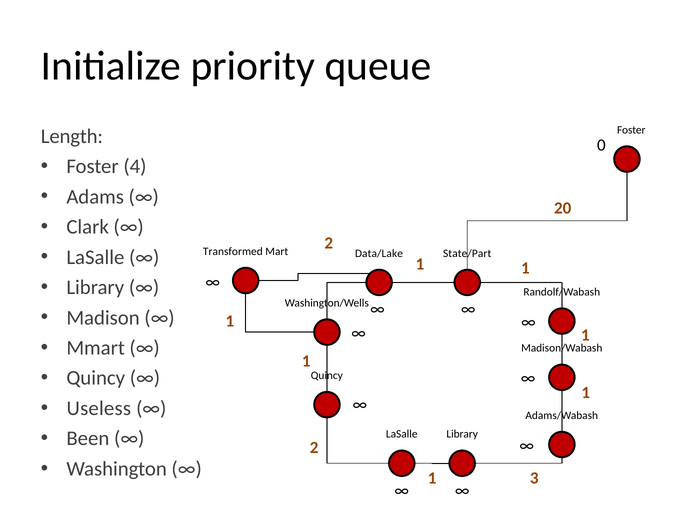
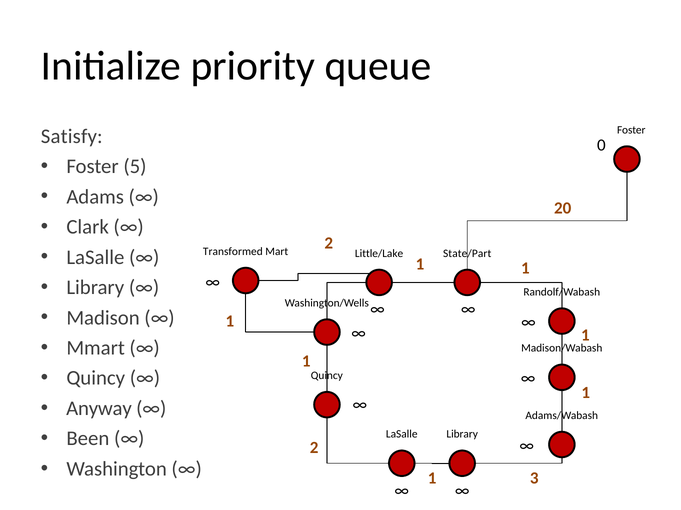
Length: Length -> Satisfy (72, 137)
4: 4 -> 5 (135, 167)
Data/Lake: Data/Lake -> Little/Lake (379, 254)
Useless: Useless -> Anyway (99, 409)
